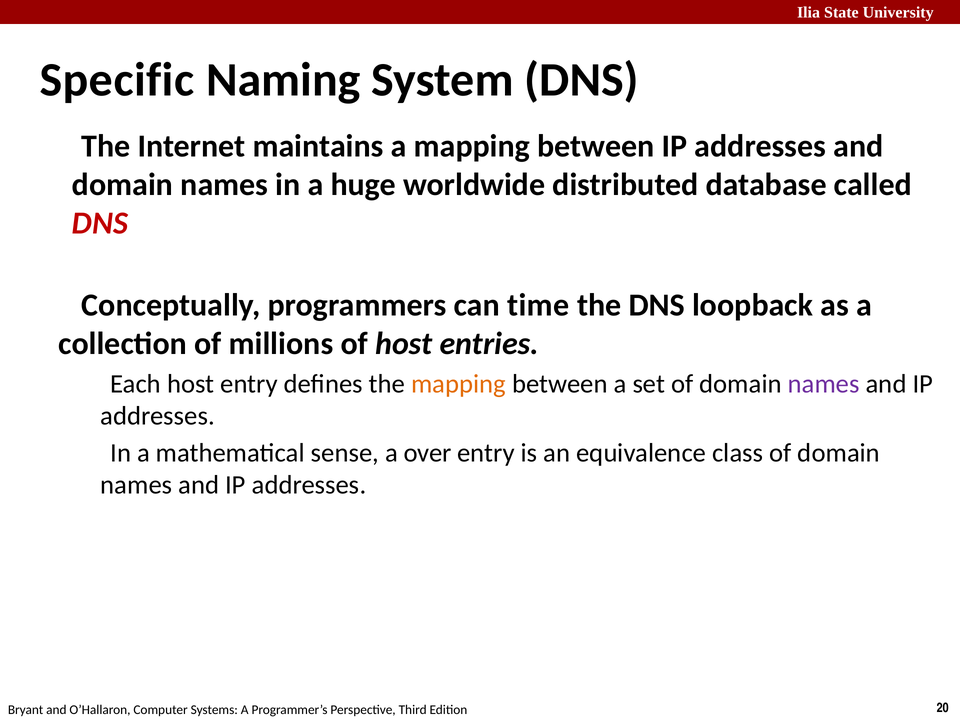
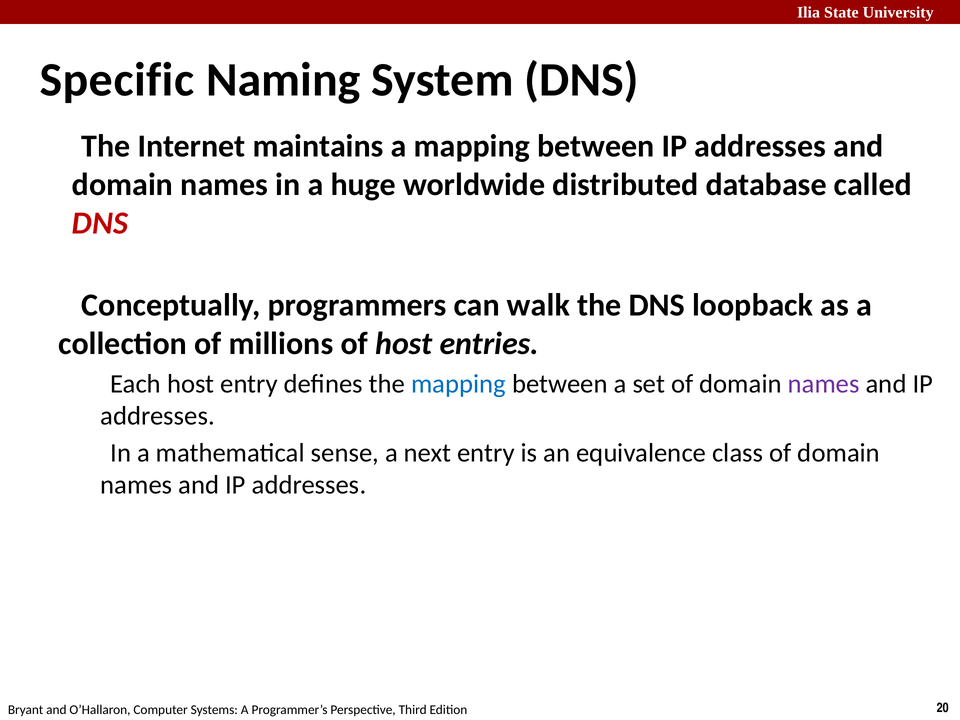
time: time -> walk (538, 305)
mapping colour: orange -> blue (459, 384)
over: over -> next (427, 453)
